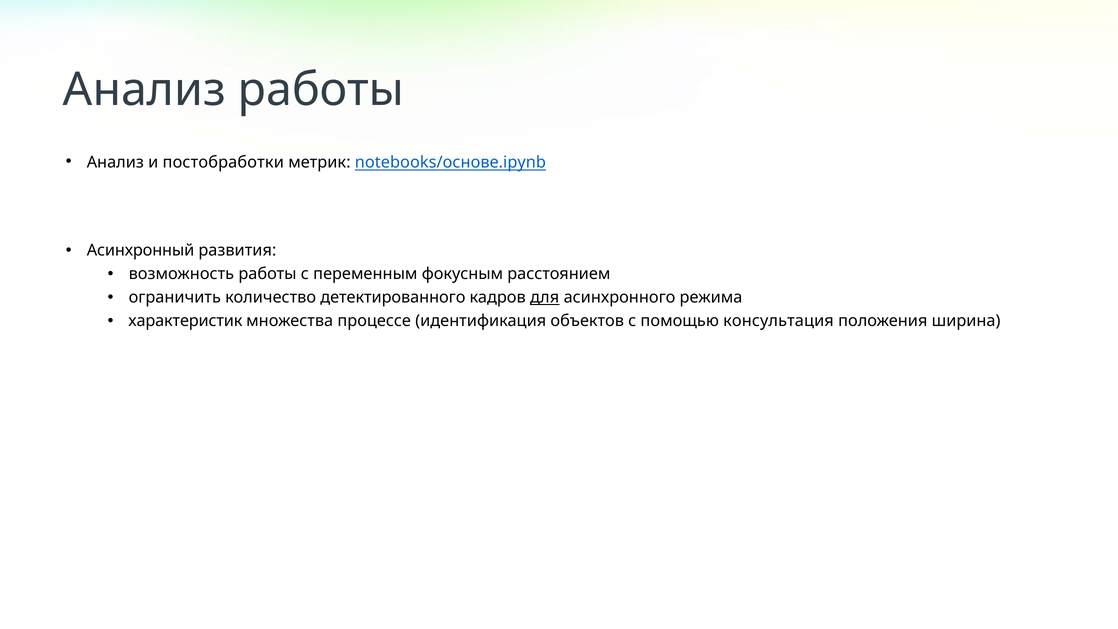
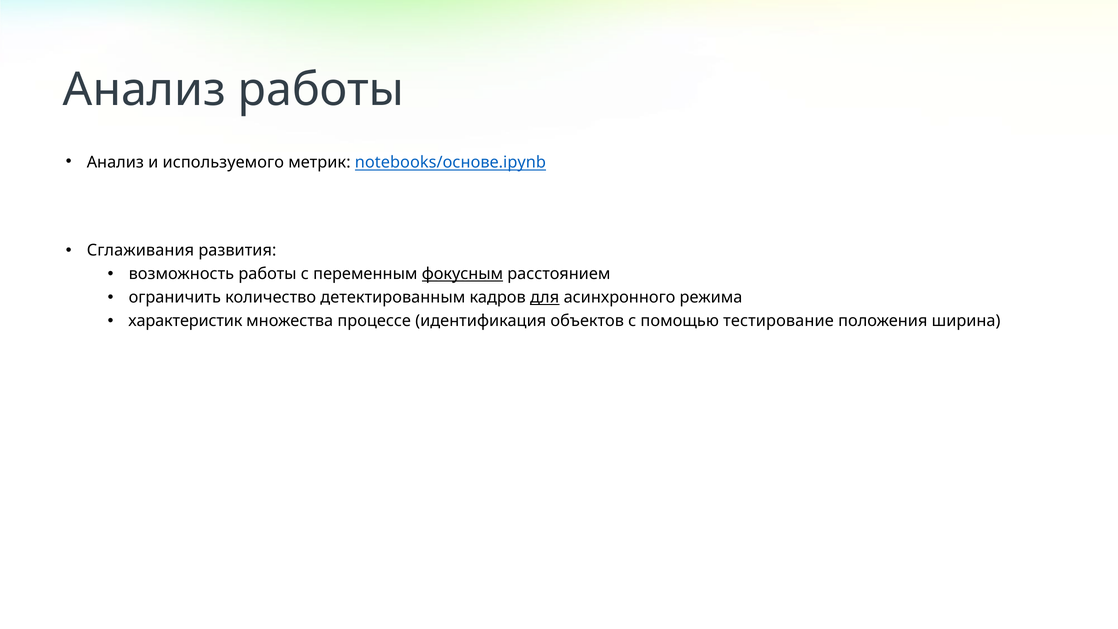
постобработки: постобработки -> используемого (223, 162)
Асинхронный: Асинхронный -> Сглаживания (140, 251)
фокусным underline: none -> present (462, 274)
детектированного: детектированного -> детектированным (393, 297)
консультация: консультация -> тестирование (779, 321)
